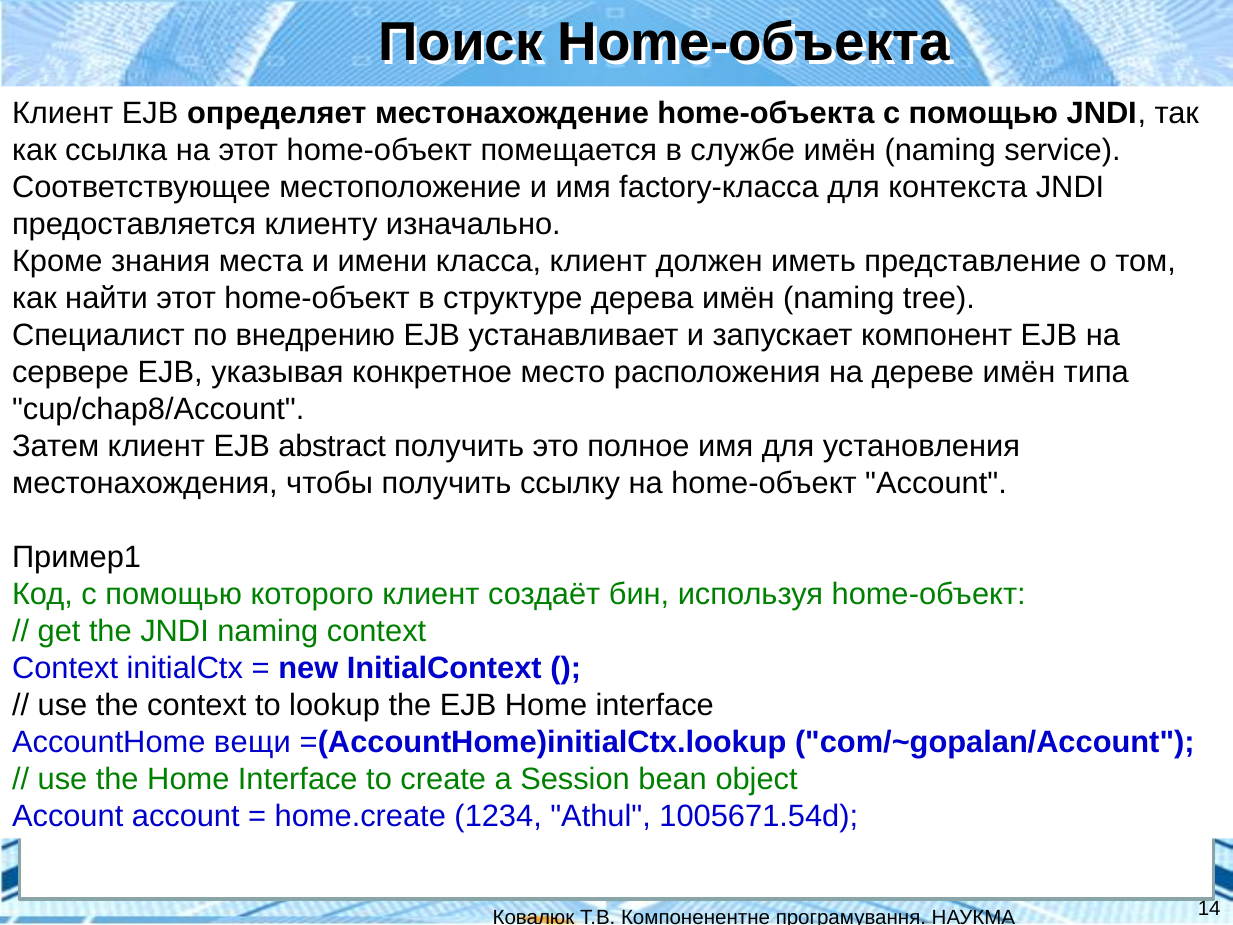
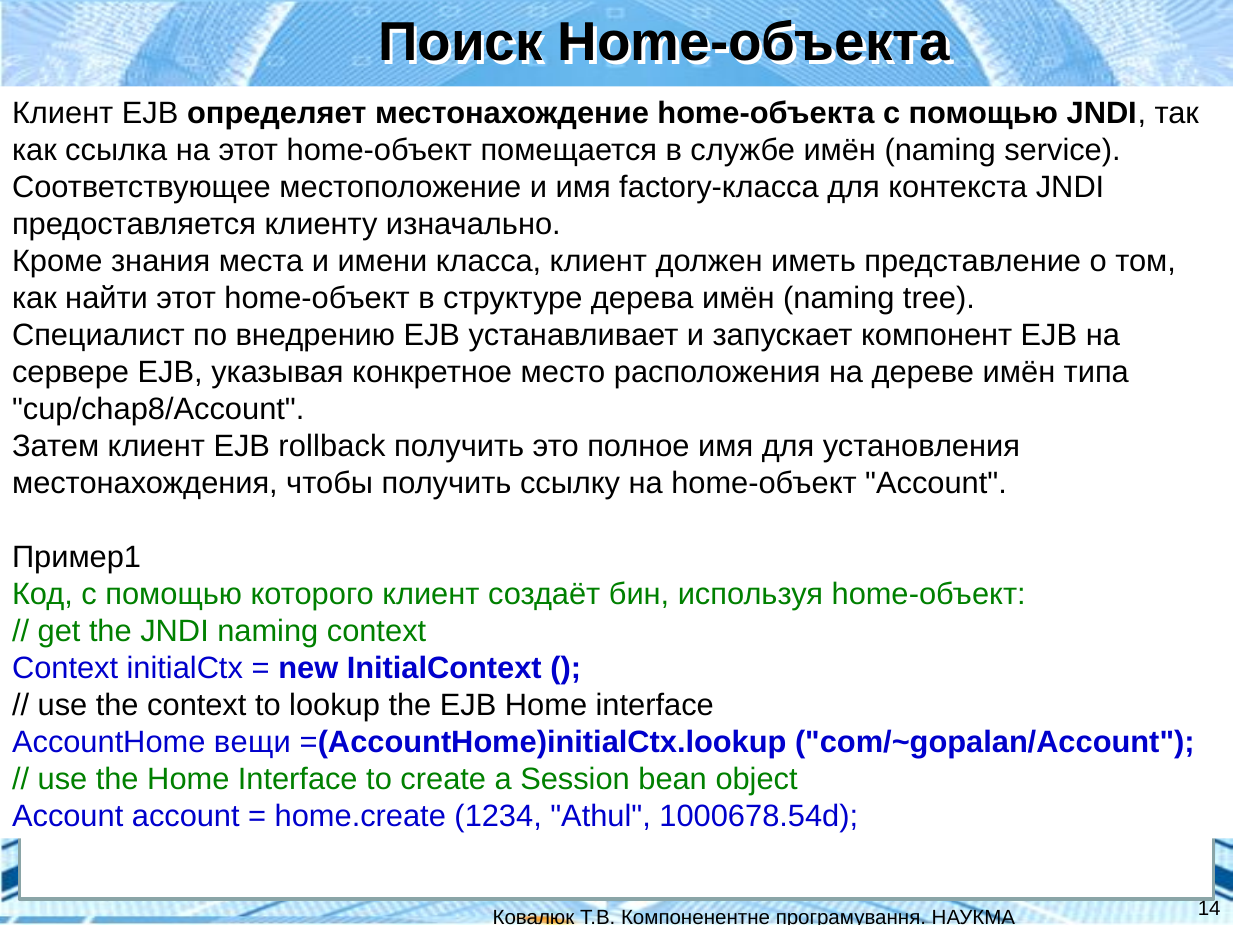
abstract: abstract -> rollback (332, 446)
1005671.54d: 1005671.54d -> 1000678.54d (759, 816)
